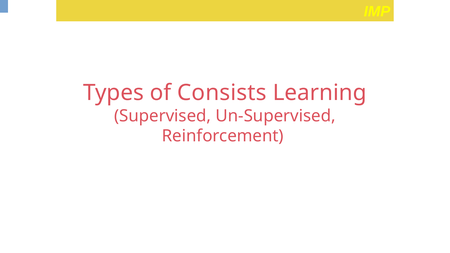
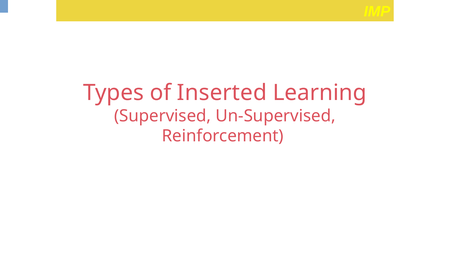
Consists: Consists -> Inserted (222, 93)
